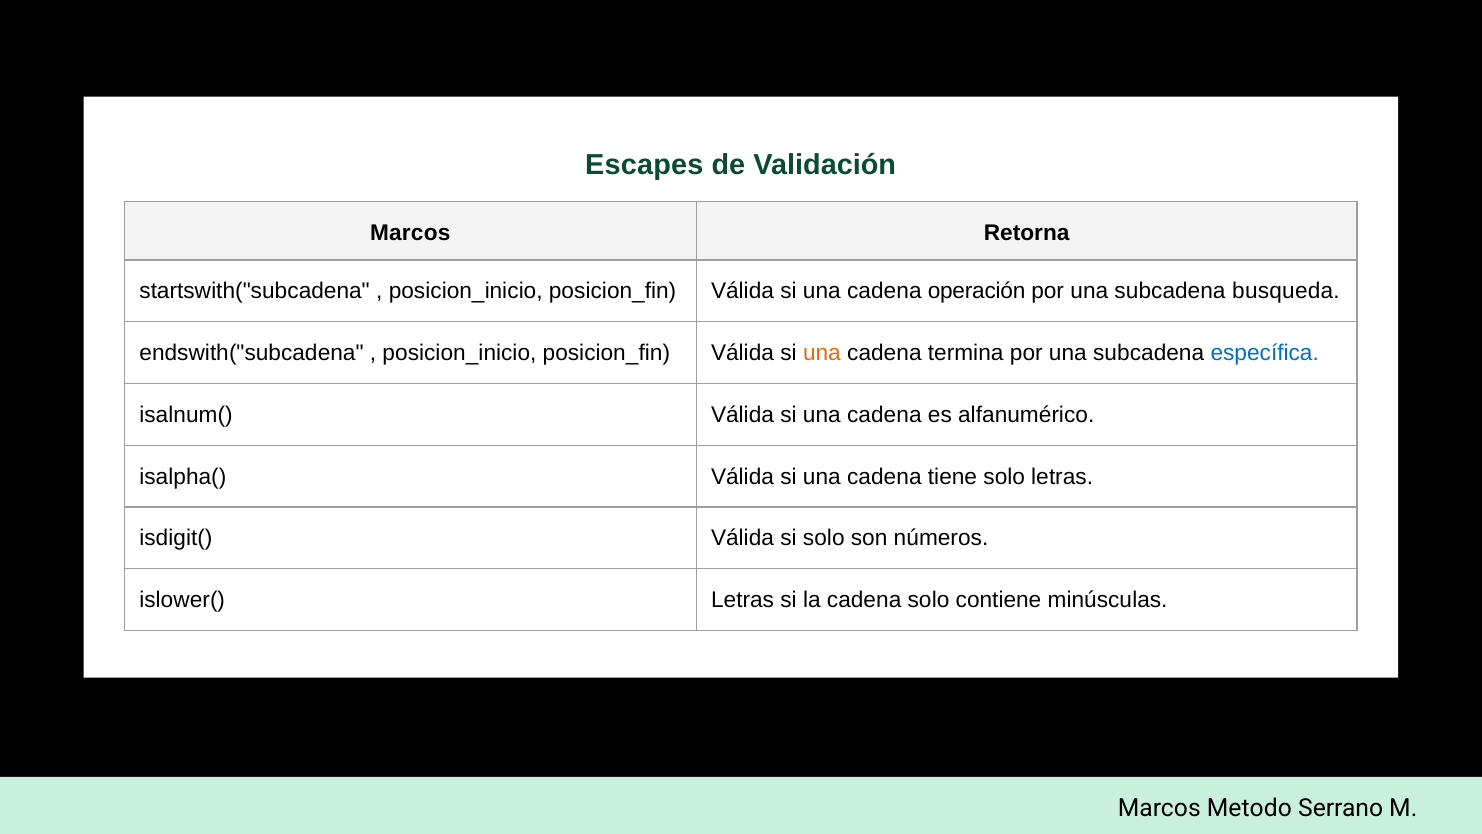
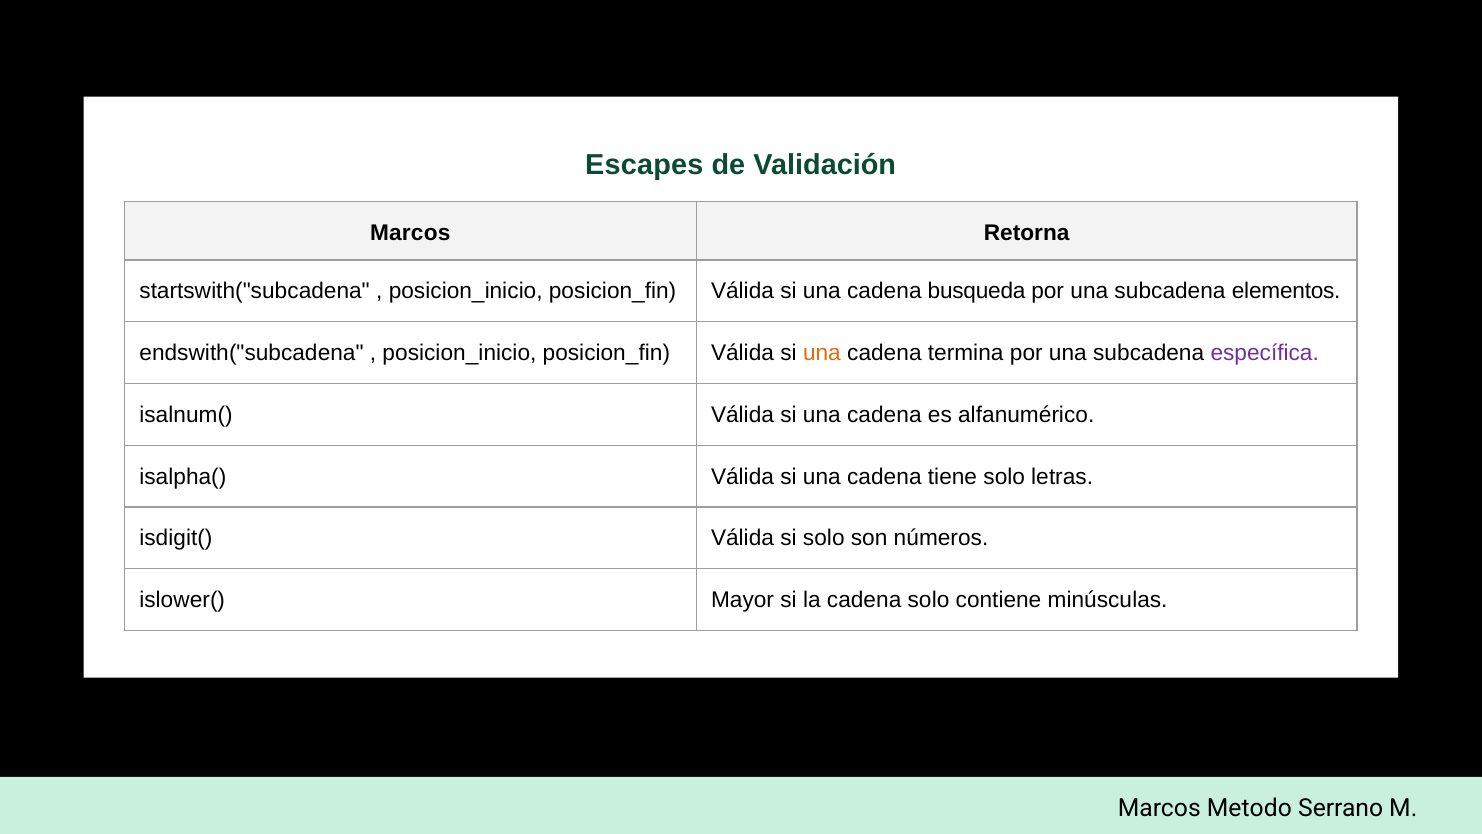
operación: operación -> busqueda (977, 291)
busqueda: busqueda -> elementos (1286, 291)
específica colour: blue -> purple (1265, 353)
islower( Letras: Letras -> Mayor (743, 600)
